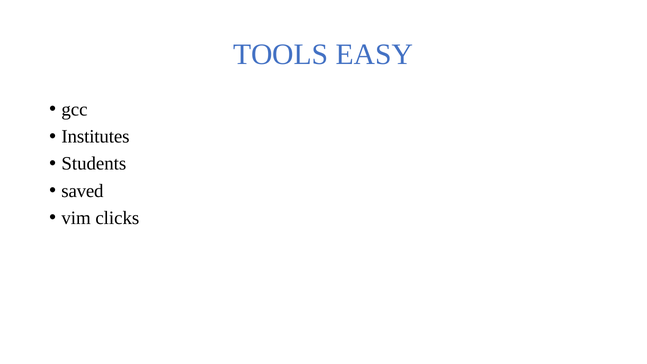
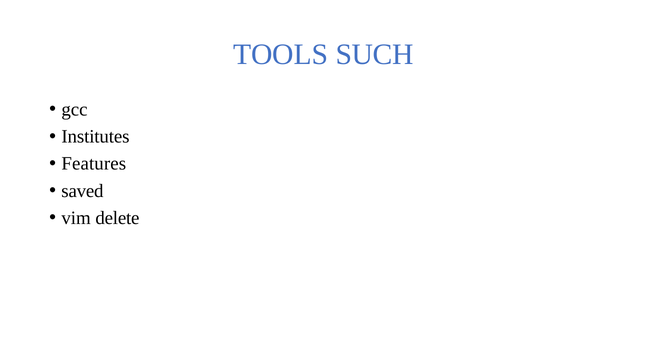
EASY: EASY -> SUCH (375, 54)
Students: Students -> Features (94, 164)
clicks: clicks -> delete (117, 218)
